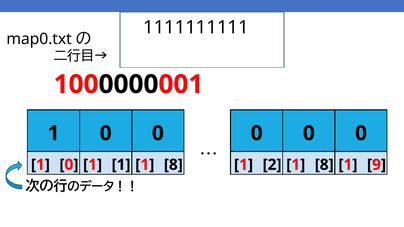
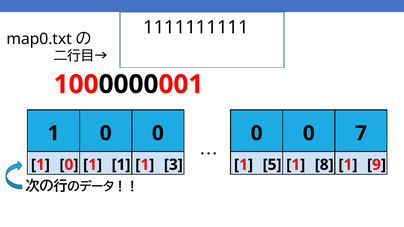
0 0 0: 0 -> 7 (361, 133)
1 1 8: 8 -> 3 (173, 165)
2: 2 -> 5 (272, 165)
